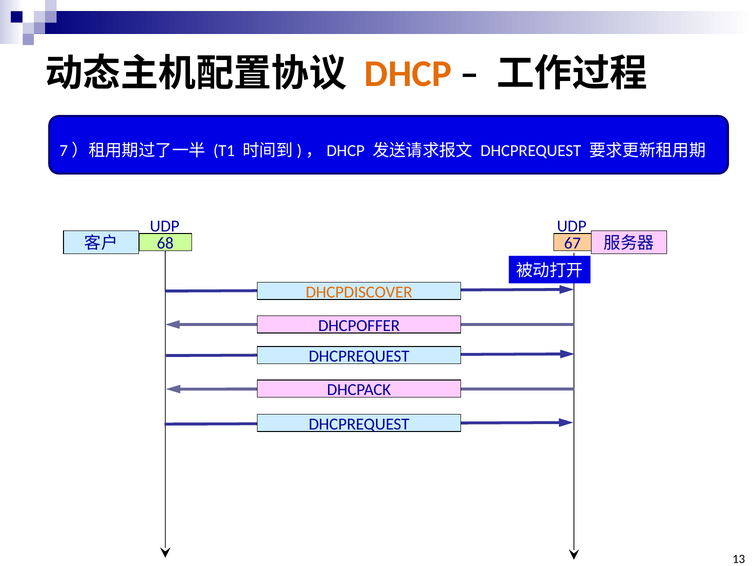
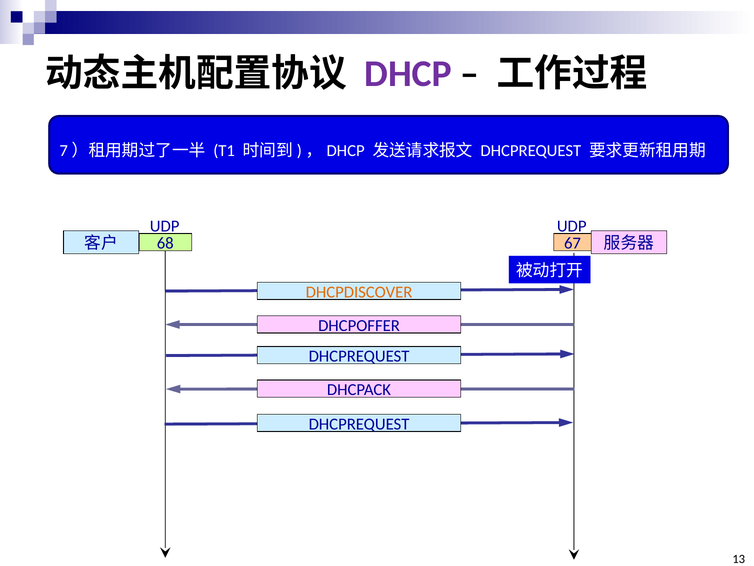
DHCP colour: orange -> purple (408, 74)
